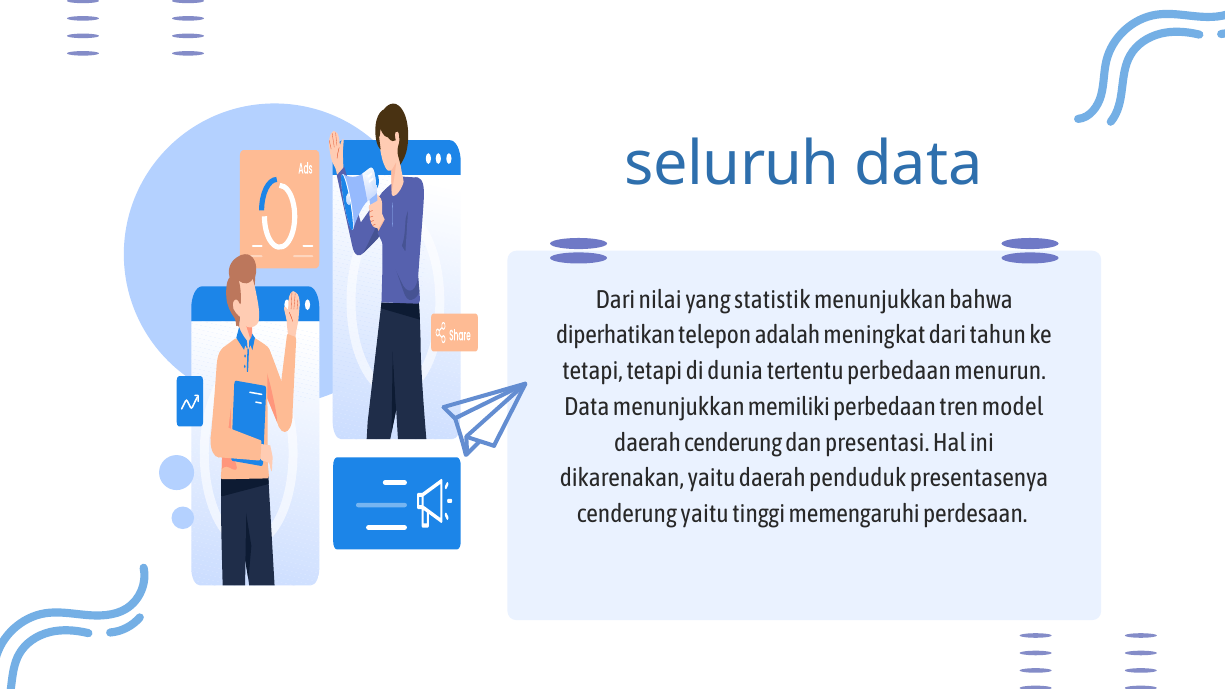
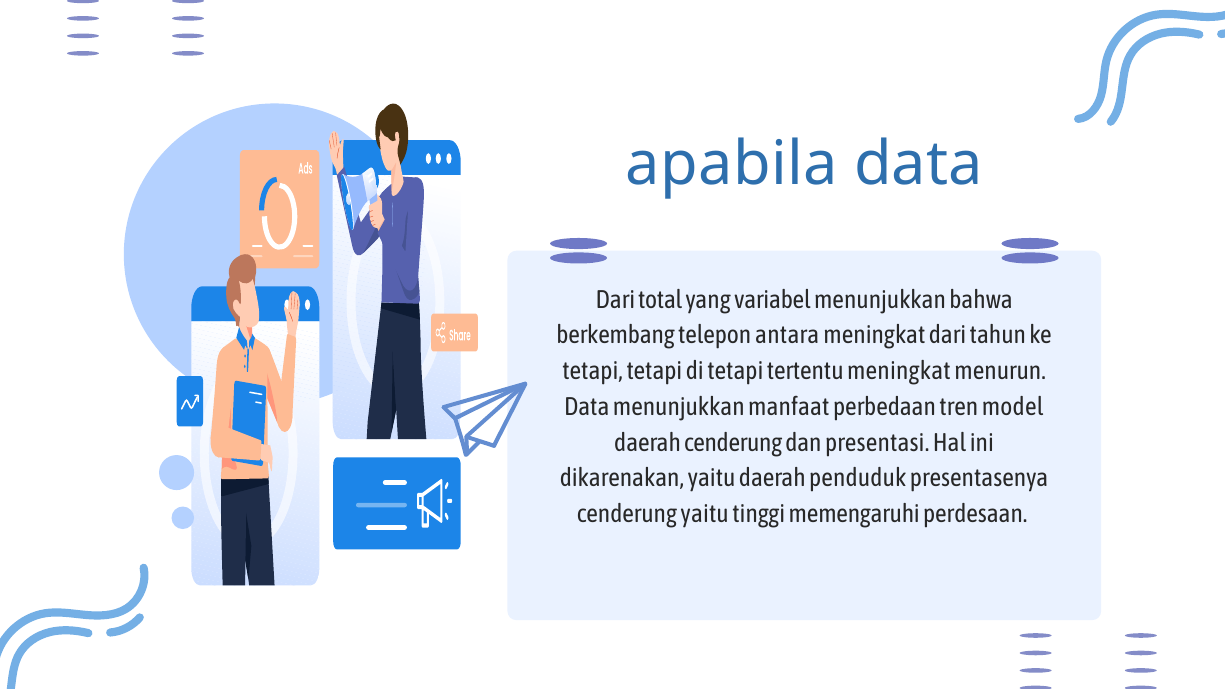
seluruh: seluruh -> apabila (732, 164)
nilai: nilai -> total (660, 300)
statistik: statistik -> variabel (773, 300)
diperhatikan: diperhatikan -> berkembang (616, 336)
adalah: adalah -> antara (787, 336)
di dunia: dunia -> tetapi (735, 371)
tertentu perbedaan: perbedaan -> meningkat (899, 371)
memiliki: memiliki -> manfaat (789, 407)
